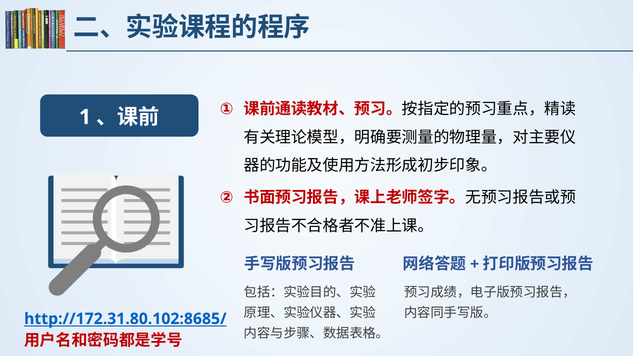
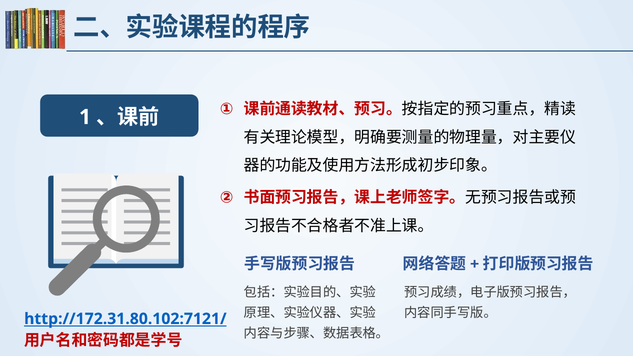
http://172.31.80.102:8685/: http://172.31.80.102:8685/ -> http://172.31.80.102:7121/ (125, 319)
